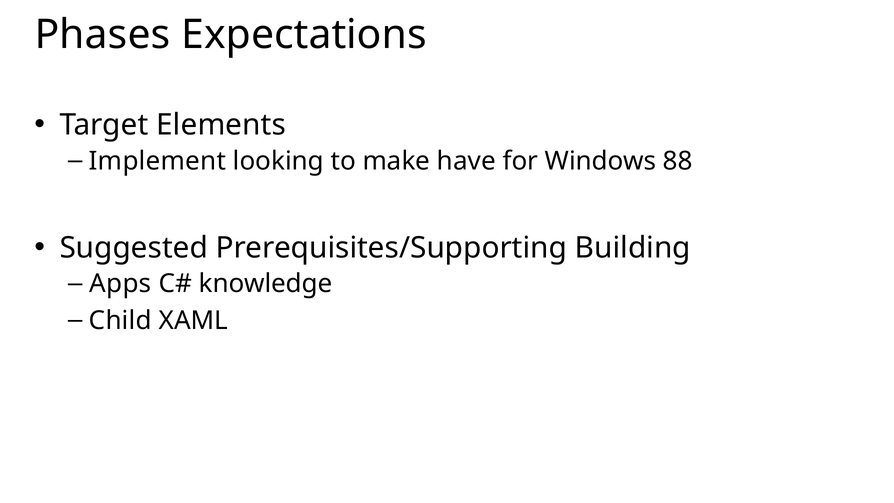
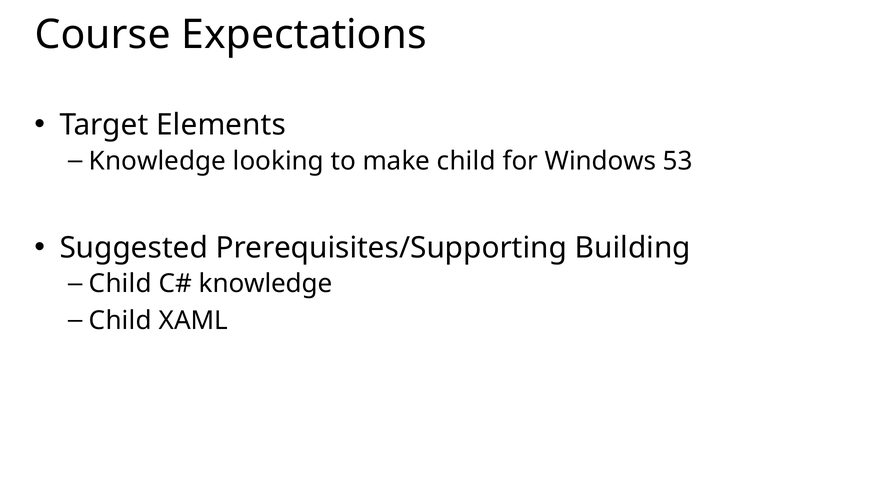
Phases: Phases -> Course (103, 35)
Implement: Implement -> Knowledge (158, 161)
make have: have -> child (466, 161)
88: 88 -> 53 (678, 161)
Apps: Apps -> Child (120, 284)
